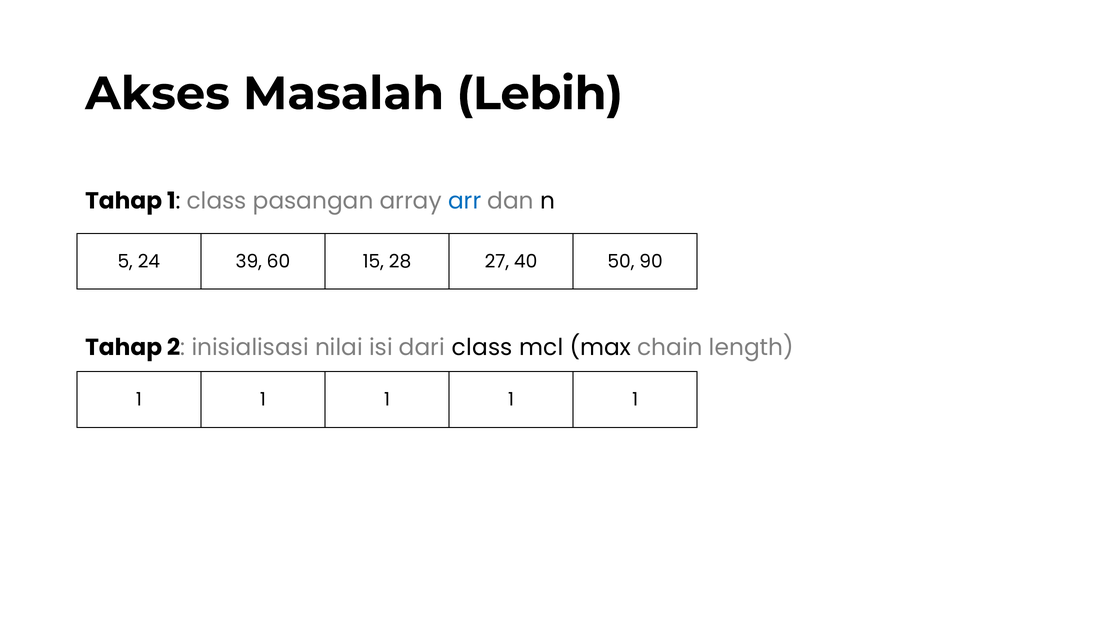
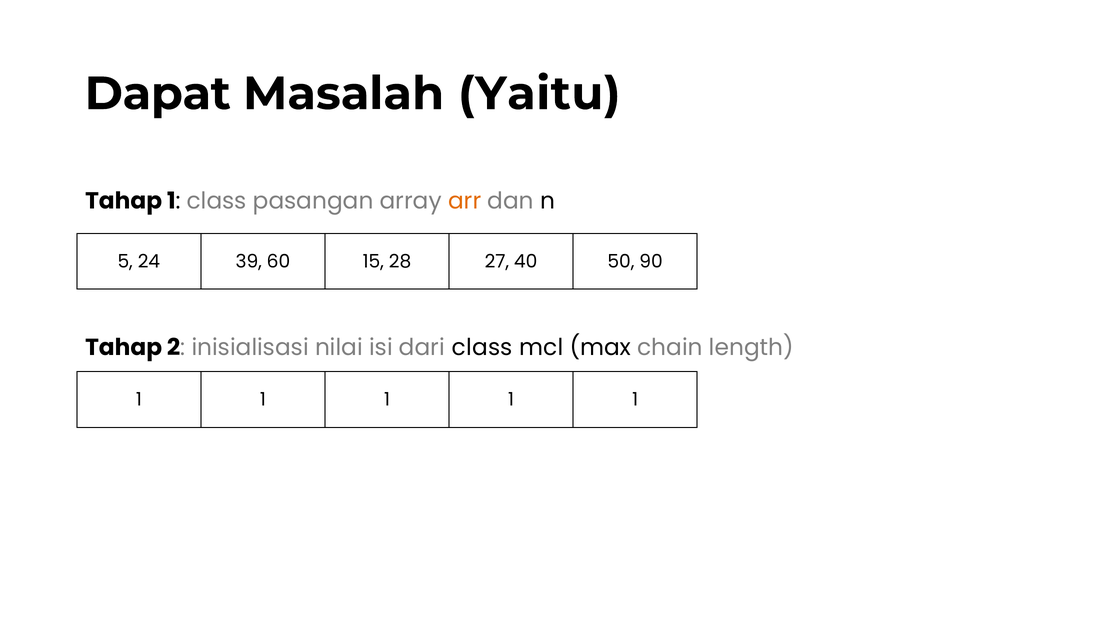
Akses: Akses -> Dapat (158, 94)
Lebih: Lebih -> Yaitu (539, 94)
arr colour: blue -> orange (465, 201)
